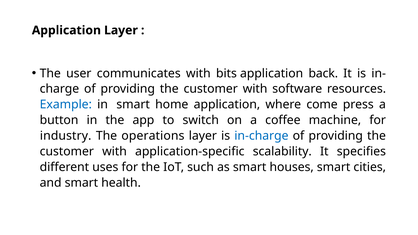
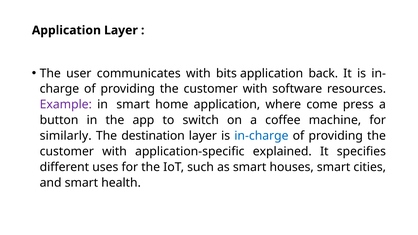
Example colour: blue -> purple (66, 105)
industry: industry -> similarly (66, 136)
operations: operations -> destination (153, 136)
scalability: scalability -> explained (282, 152)
